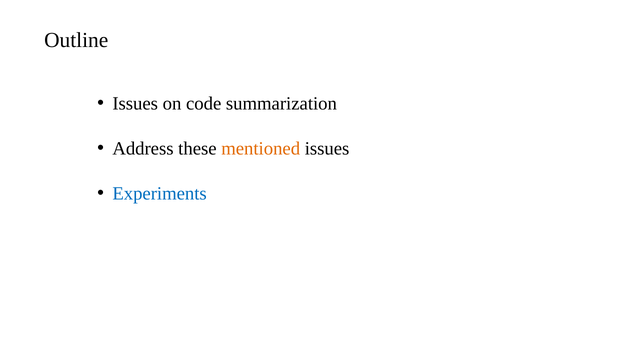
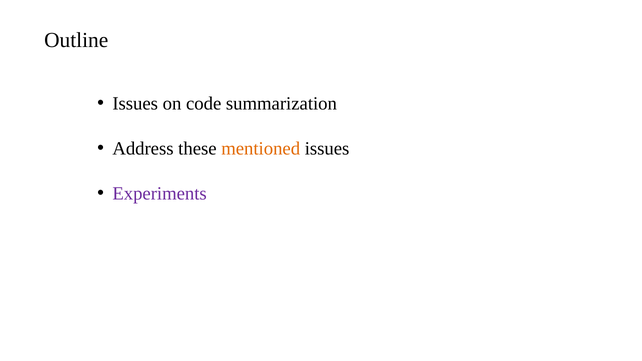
Experiments colour: blue -> purple (160, 194)
